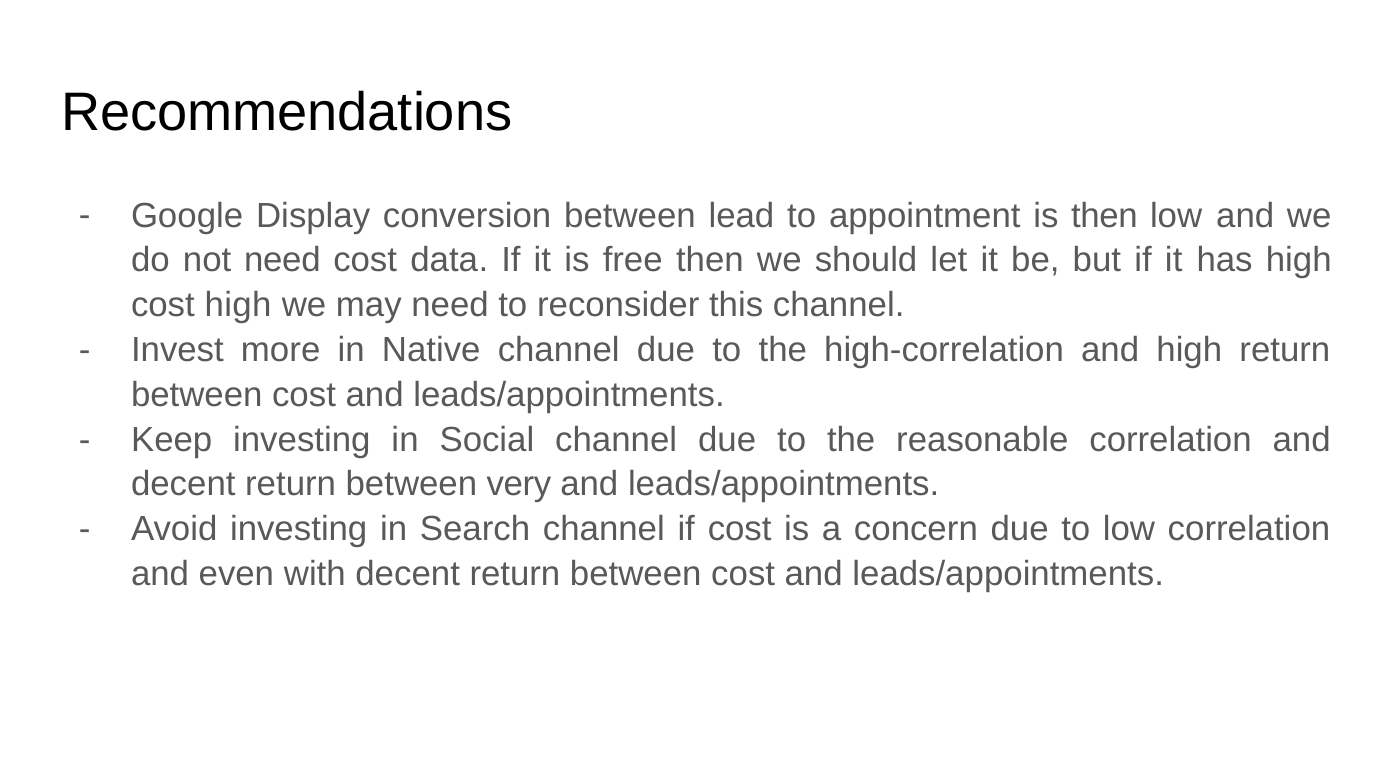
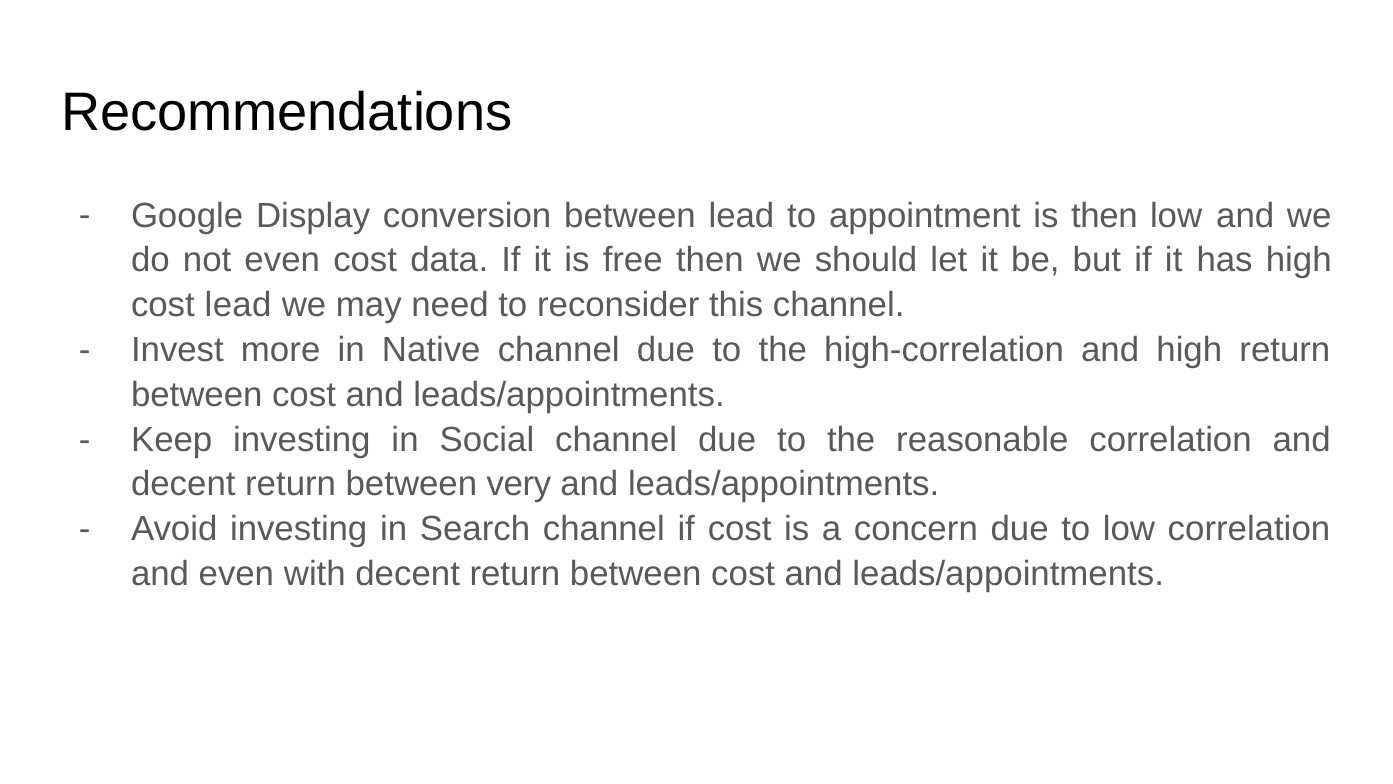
not need: need -> even (282, 260)
cost high: high -> lead (238, 305)
